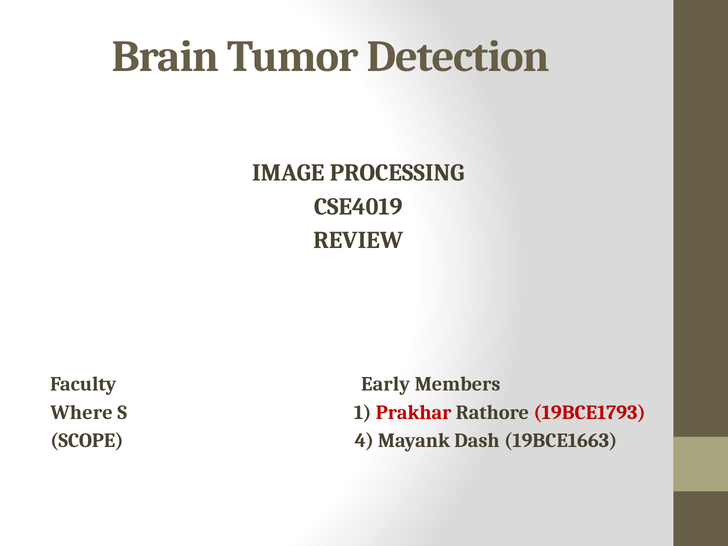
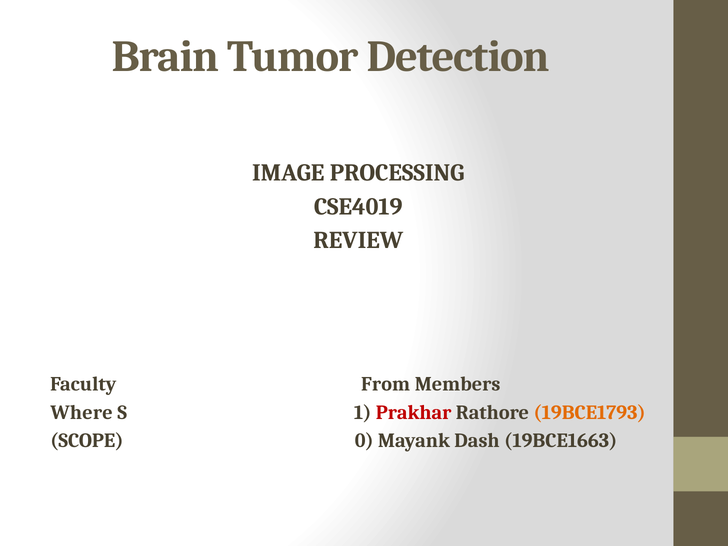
Early: Early -> From (386, 384)
19BCE1793 colour: red -> orange (590, 412)
4: 4 -> 0 (364, 441)
